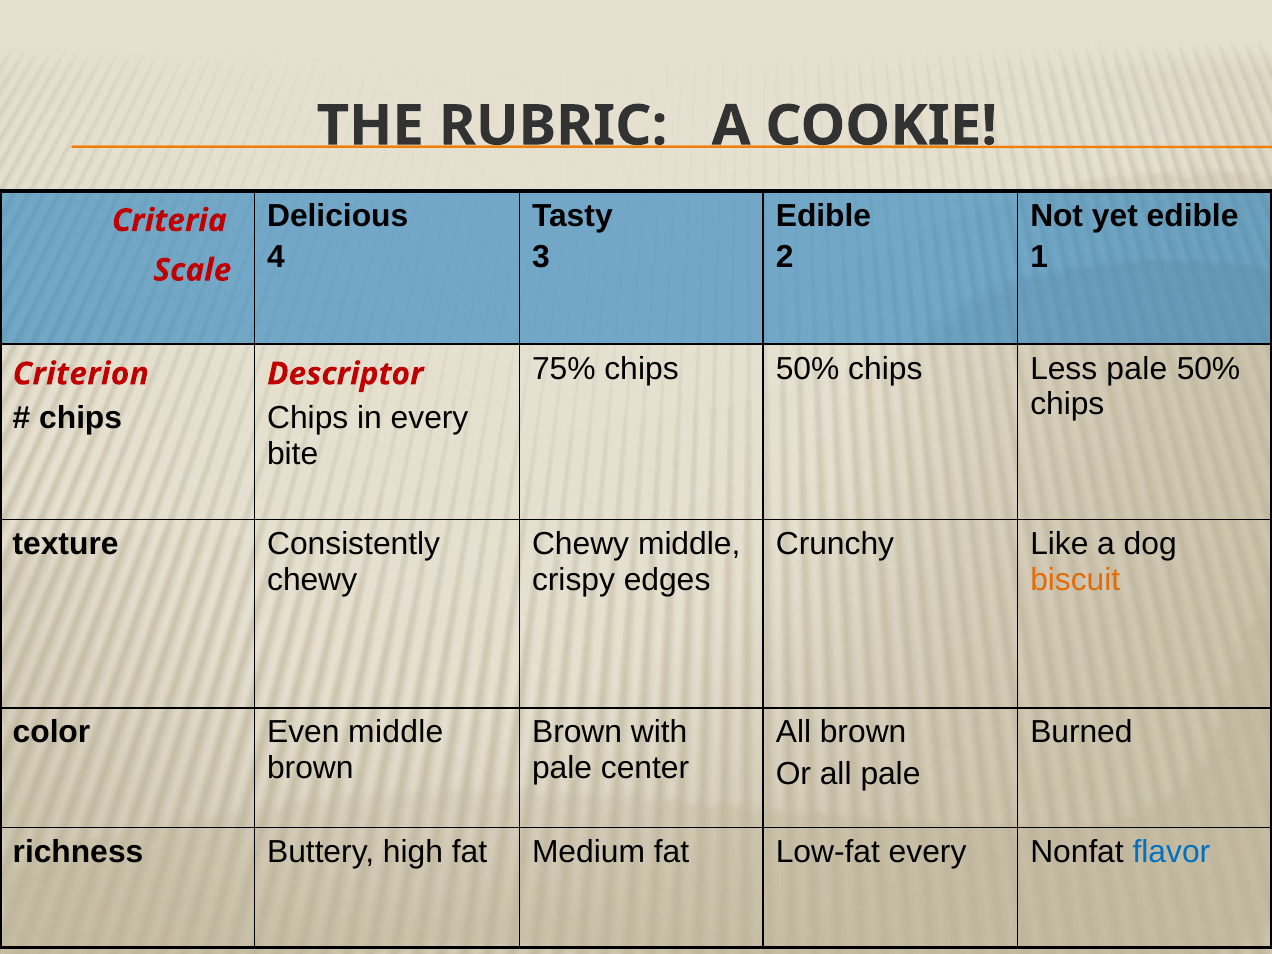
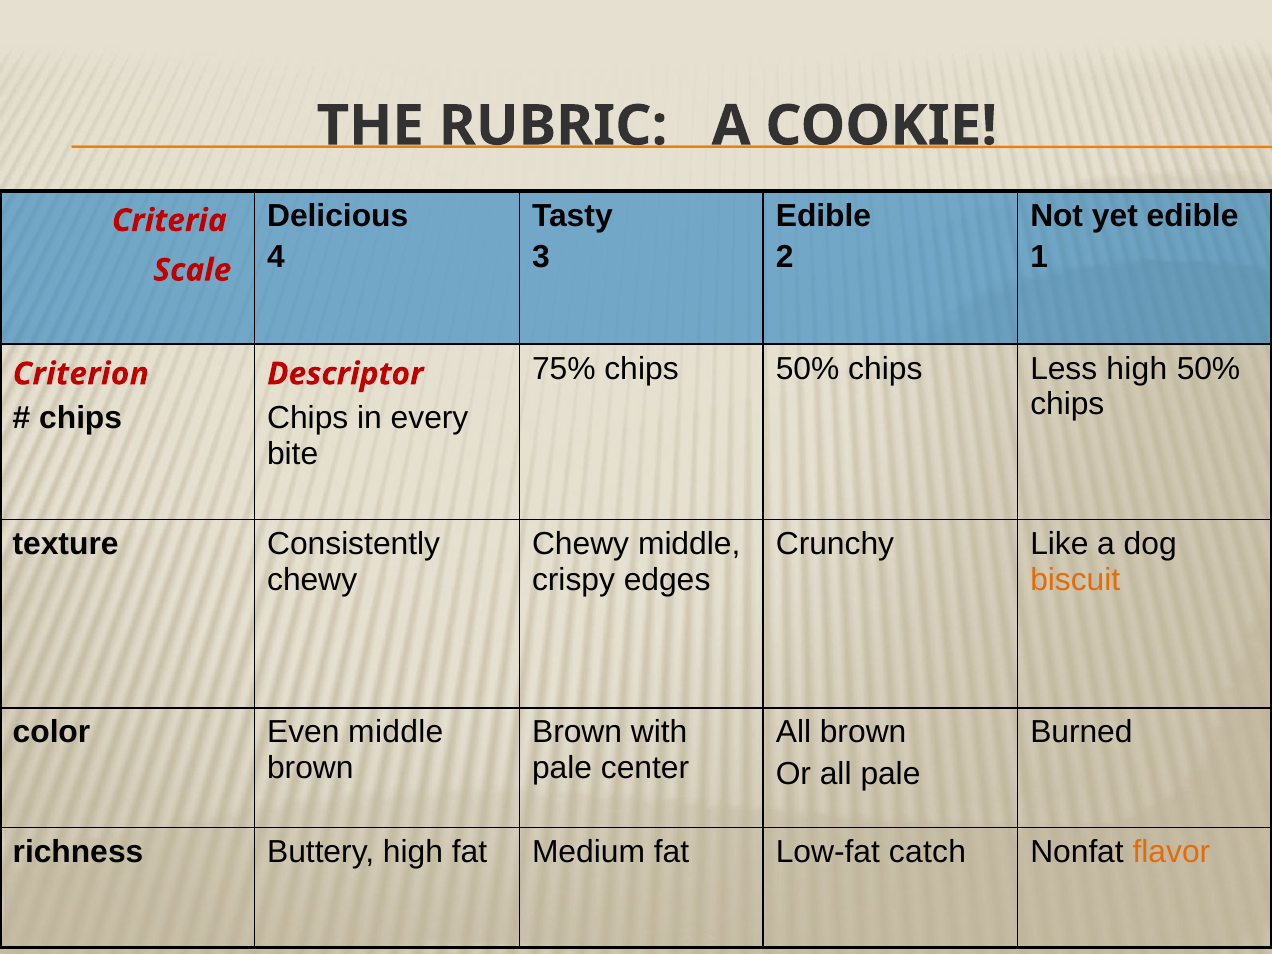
Less pale: pale -> high (1137, 369)
Low-fat every: every -> catch (927, 852)
flavor colour: blue -> orange (1171, 852)
